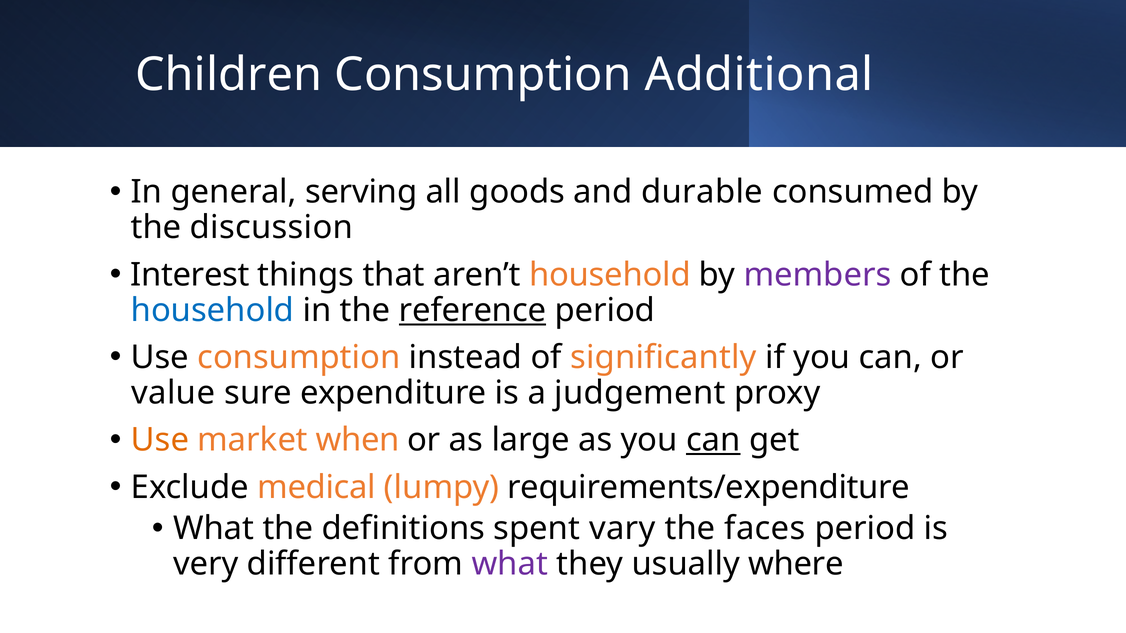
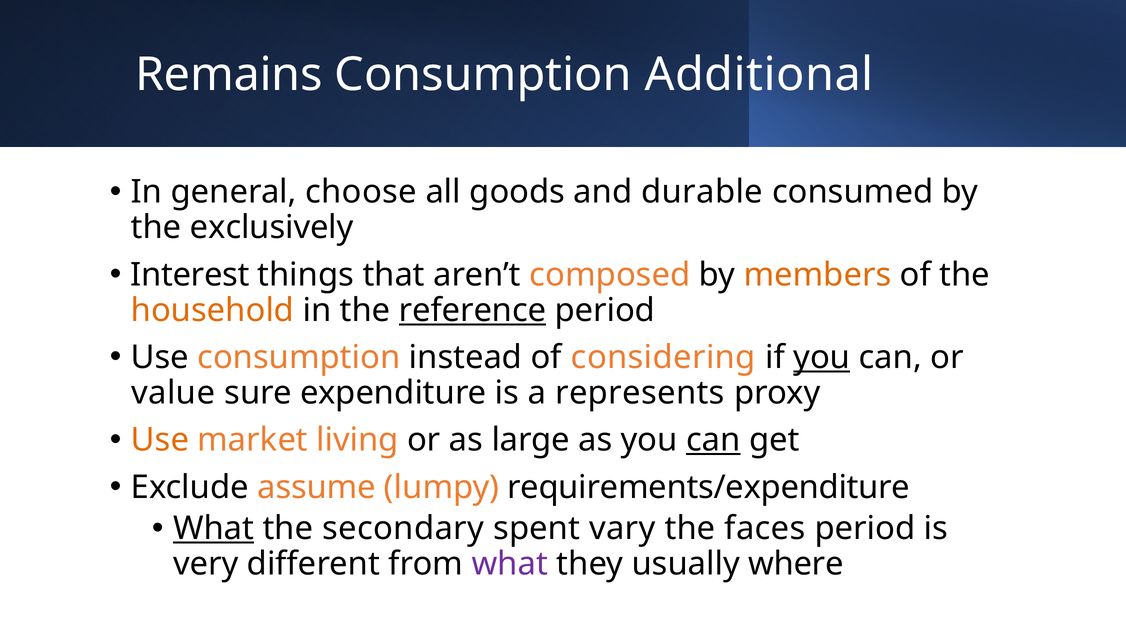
Children: Children -> Remains (229, 75)
serving: serving -> choose (361, 192)
discussion: discussion -> exclusively (272, 228)
aren’t household: household -> composed (610, 275)
members colour: purple -> orange (817, 275)
household colour: blue -> orange (213, 310)
significantly: significantly -> considering (663, 358)
you underline: none -> present (822, 358)
judgement: judgement -> represents (640, 393)
when: when -> living (357, 440)
medical: medical -> assume (317, 487)
What underline: none -> present (214, 529)
definitions: definitions -> secondary (403, 529)
